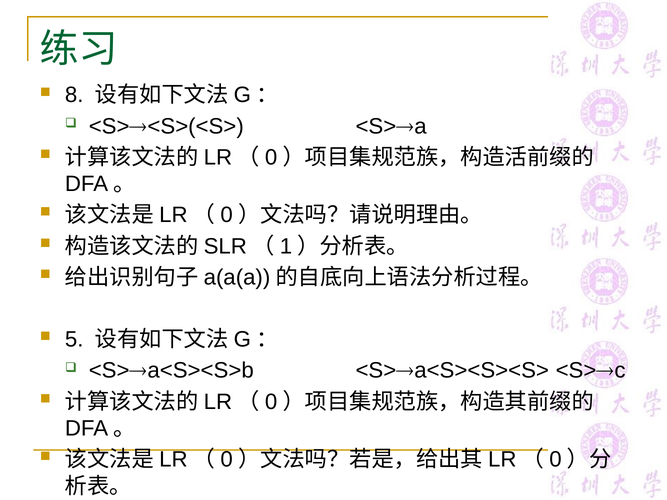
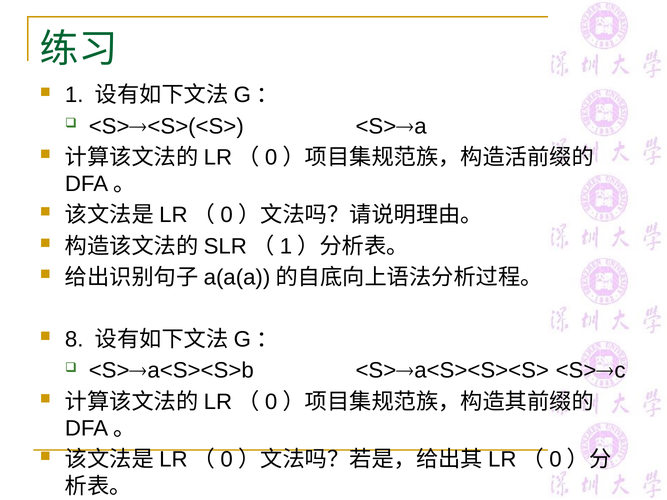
8: 8 -> 1 (74, 95)
5: 5 -> 8 (74, 340)
